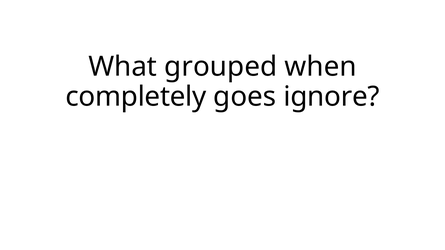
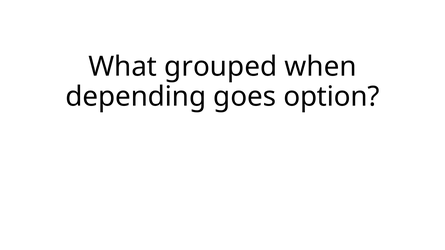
completely: completely -> depending (136, 97)
ignore: ignore -> option (331, 97)
